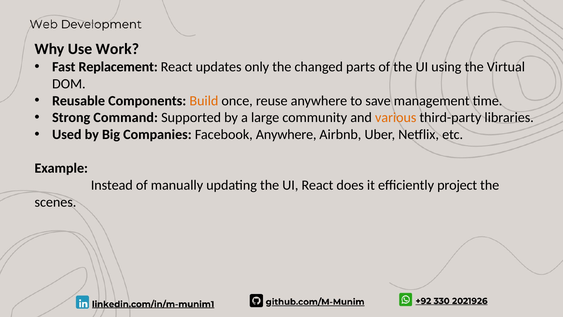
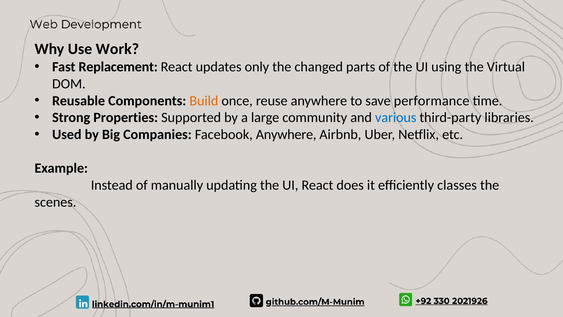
management: management -> performance (432, 101)
Command: Command -> Properties (126, 117)
various colour: orange -> blue (396, 117)
project: project -> classes (457, 185)
